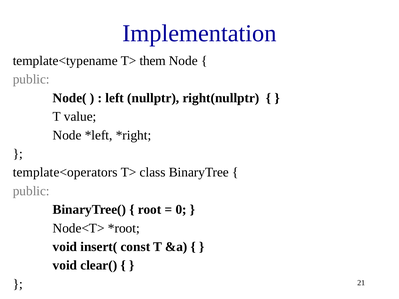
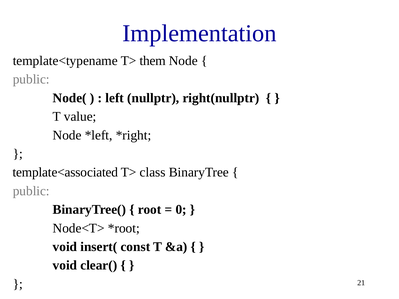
template<operators: template<operators -> template<associated (65, 172)
